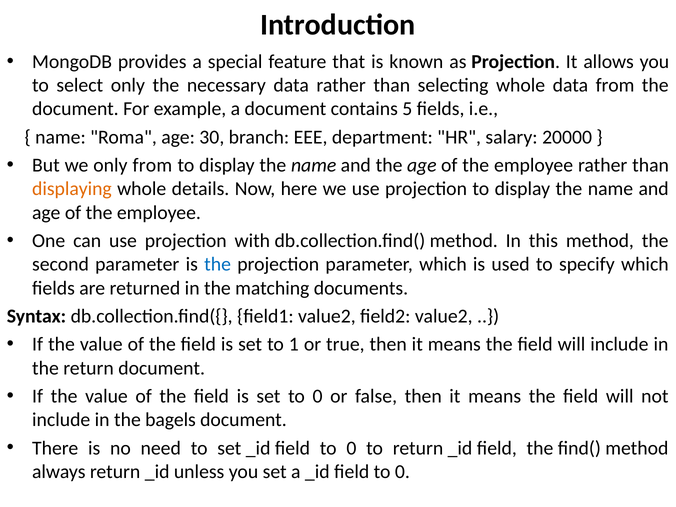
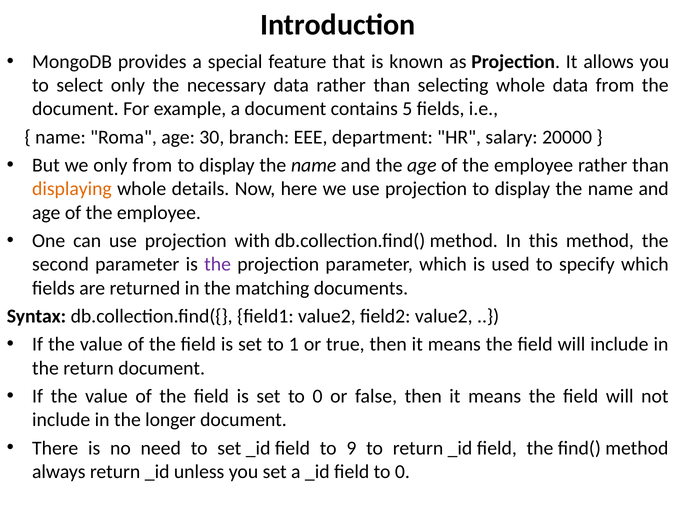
the colour: blue -> purple (218, 264)
bagels: bagels -> longer (171, 420)
0: 0 -> 9 (351, 448)
